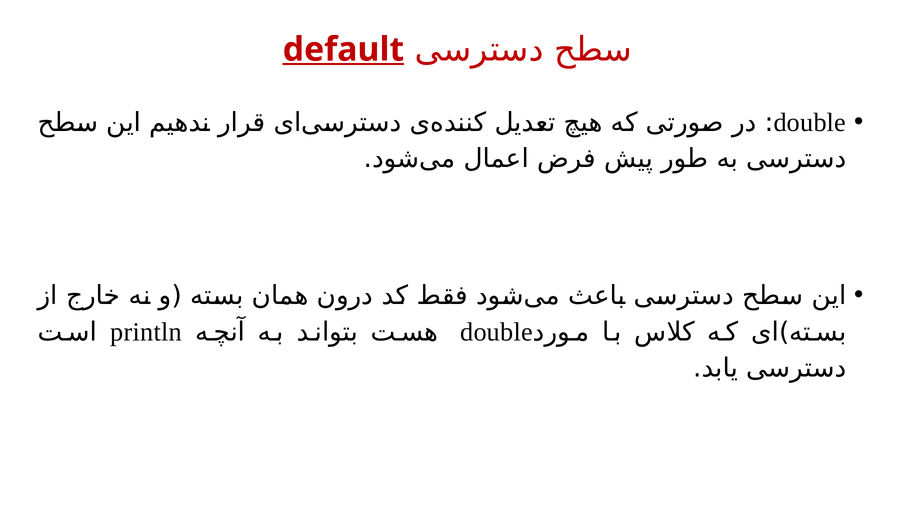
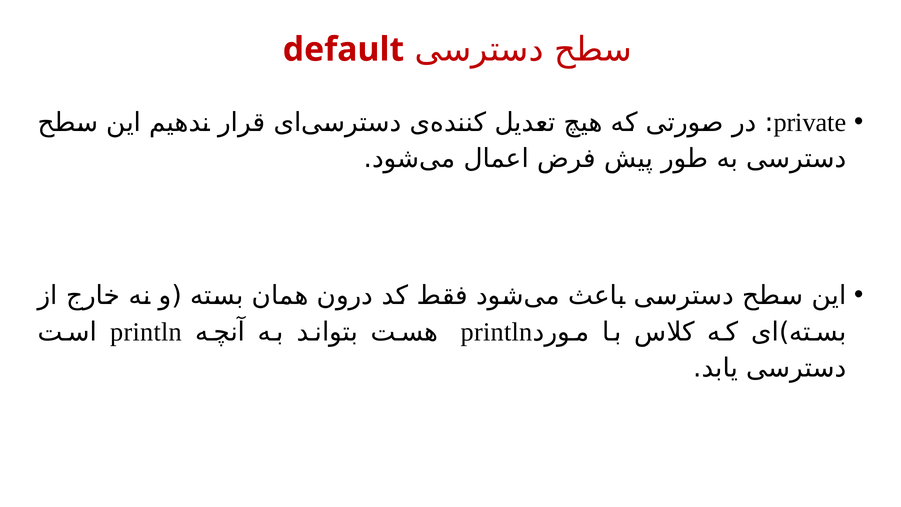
default underline: present -> none (343, 50)
double: double -> private (810, 122)
double: double -> println (496, 332)
